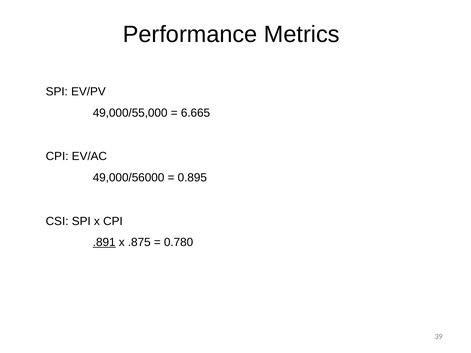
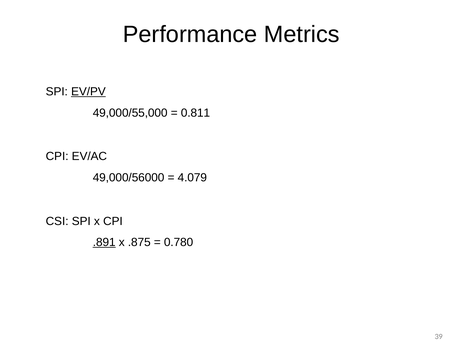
EV/PV underline: none -> present (88, 92)
6.665: 6.665 -> 0.811 (195, 113)
0.895: 0.895 -> 4.079 (192, 178)
